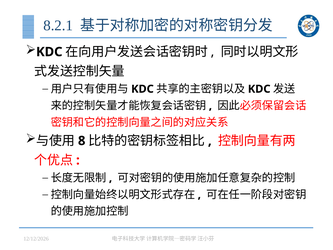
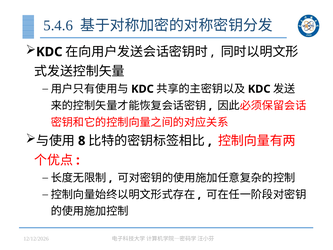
8.2.1: 8.2.1 -> 5.4.6 (58, 25)
